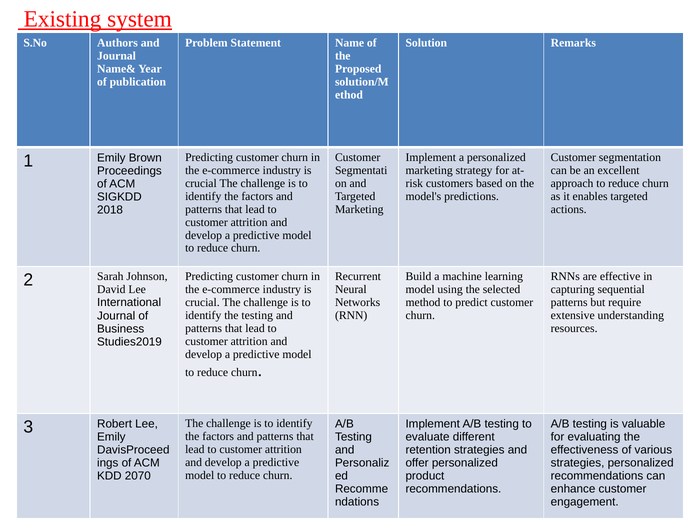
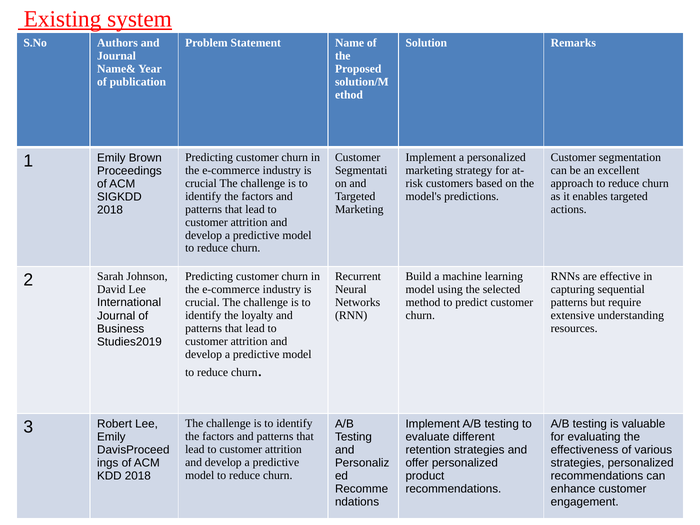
the testing: testing -> loyalty (257, 315)
KDD 2070: 2070 -> 2018 (138, 476)
